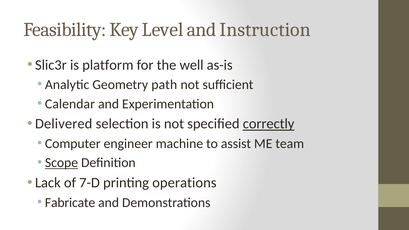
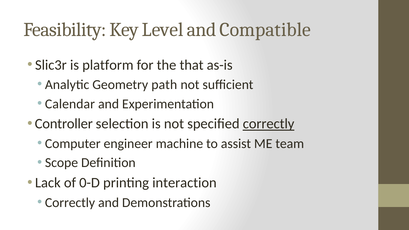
Instruction: Instruction -> Compatible (265, 30)
well: well -> that (192, 65)
Delivered: Delivered -> Controller (64, 124)
Scope underline: present -> none (62, 163)
7-D: 7-D -> 0-D (90, 183)
operations: operations -> interaction (184, 183)
Fabricate: Fabricate -> Correctly (70, 203)
